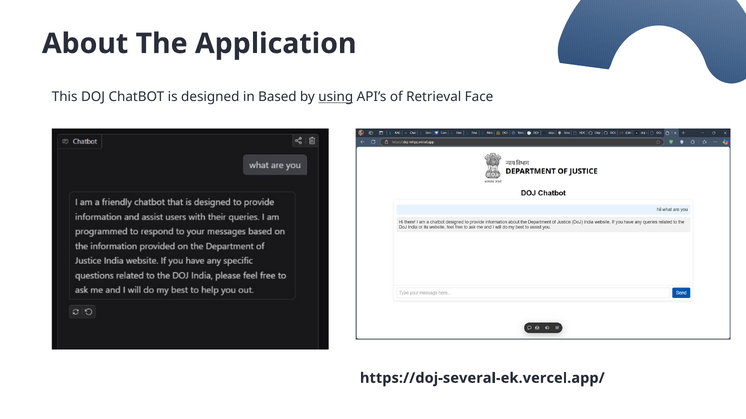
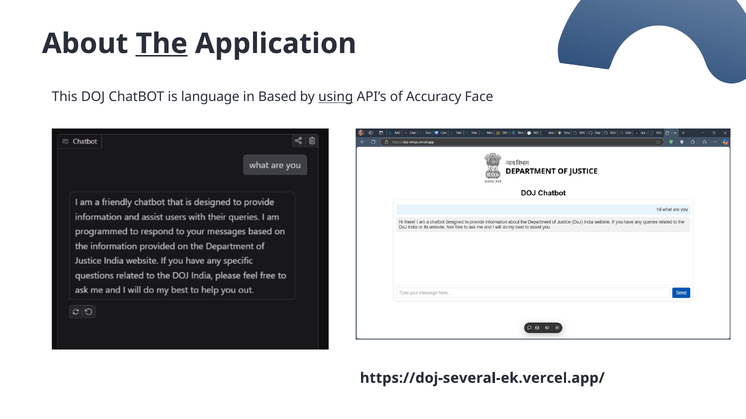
The underline: none -> present (162, 44)
designed: designed -> language (210, 97)
Retrieval: Retrieval -> Accuracy (434, 97)
